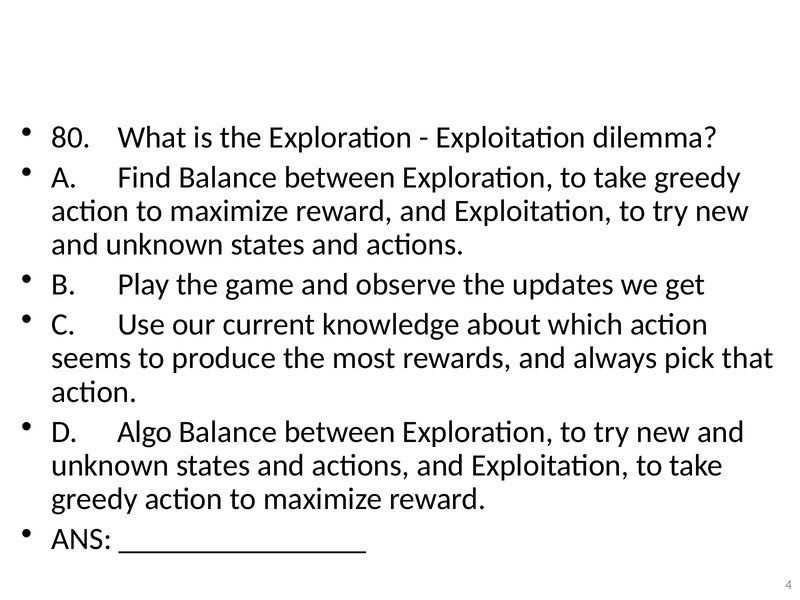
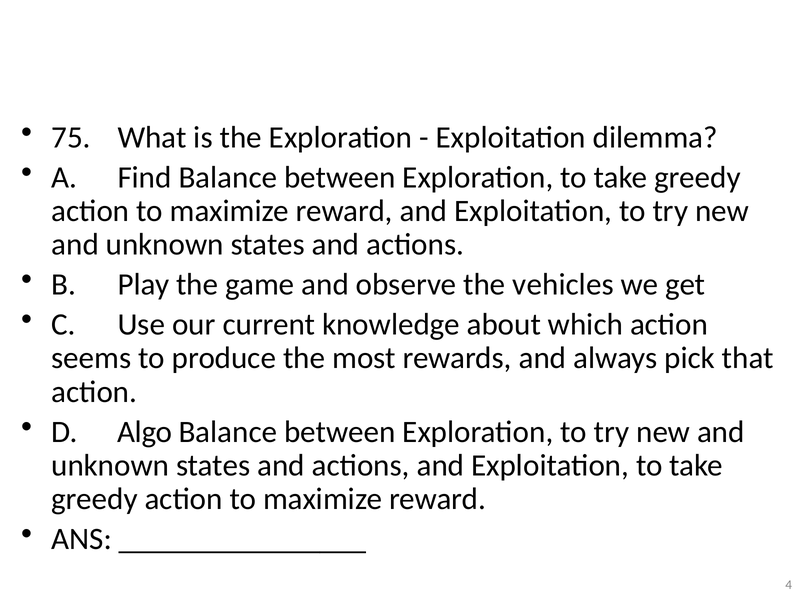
80: 80 -> 75 (71, 137)
updates: updates -> vehicles (563, 285)
